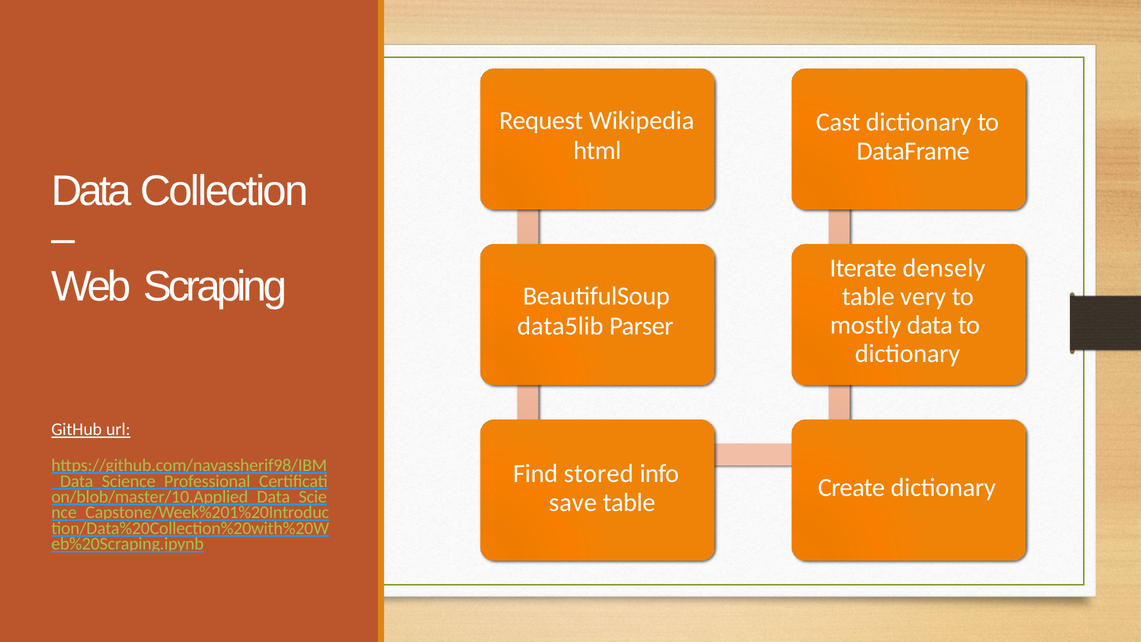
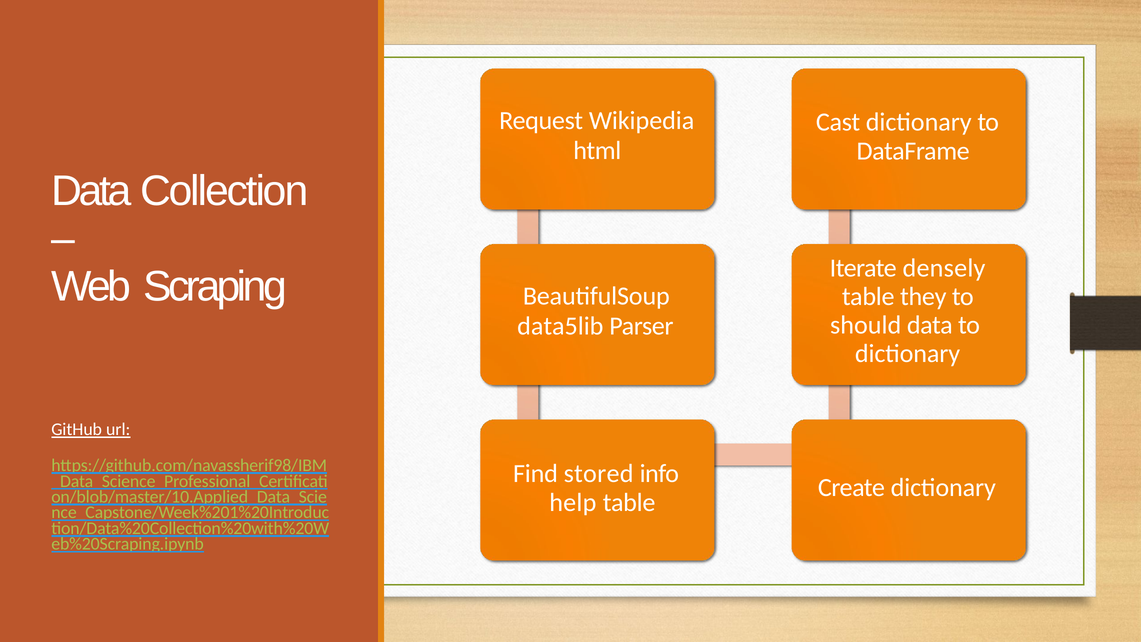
very: very -> they (923, 296)
mostly: mostly -> should (866, 325)
save: save -> help (573, 502)
